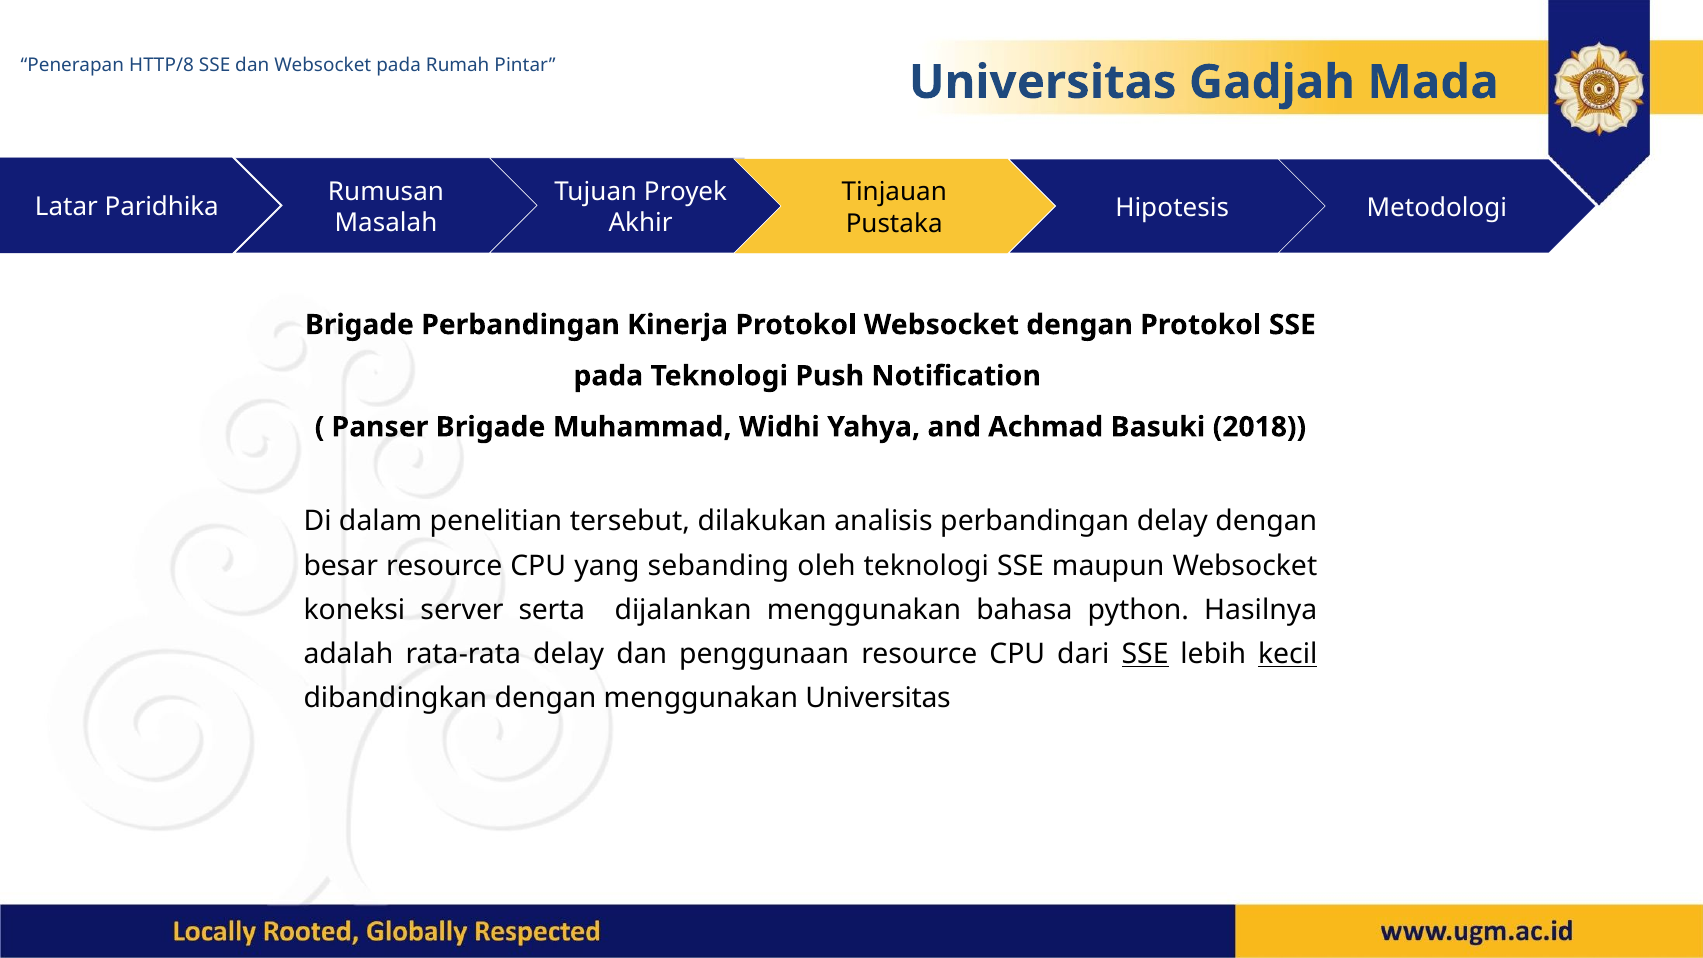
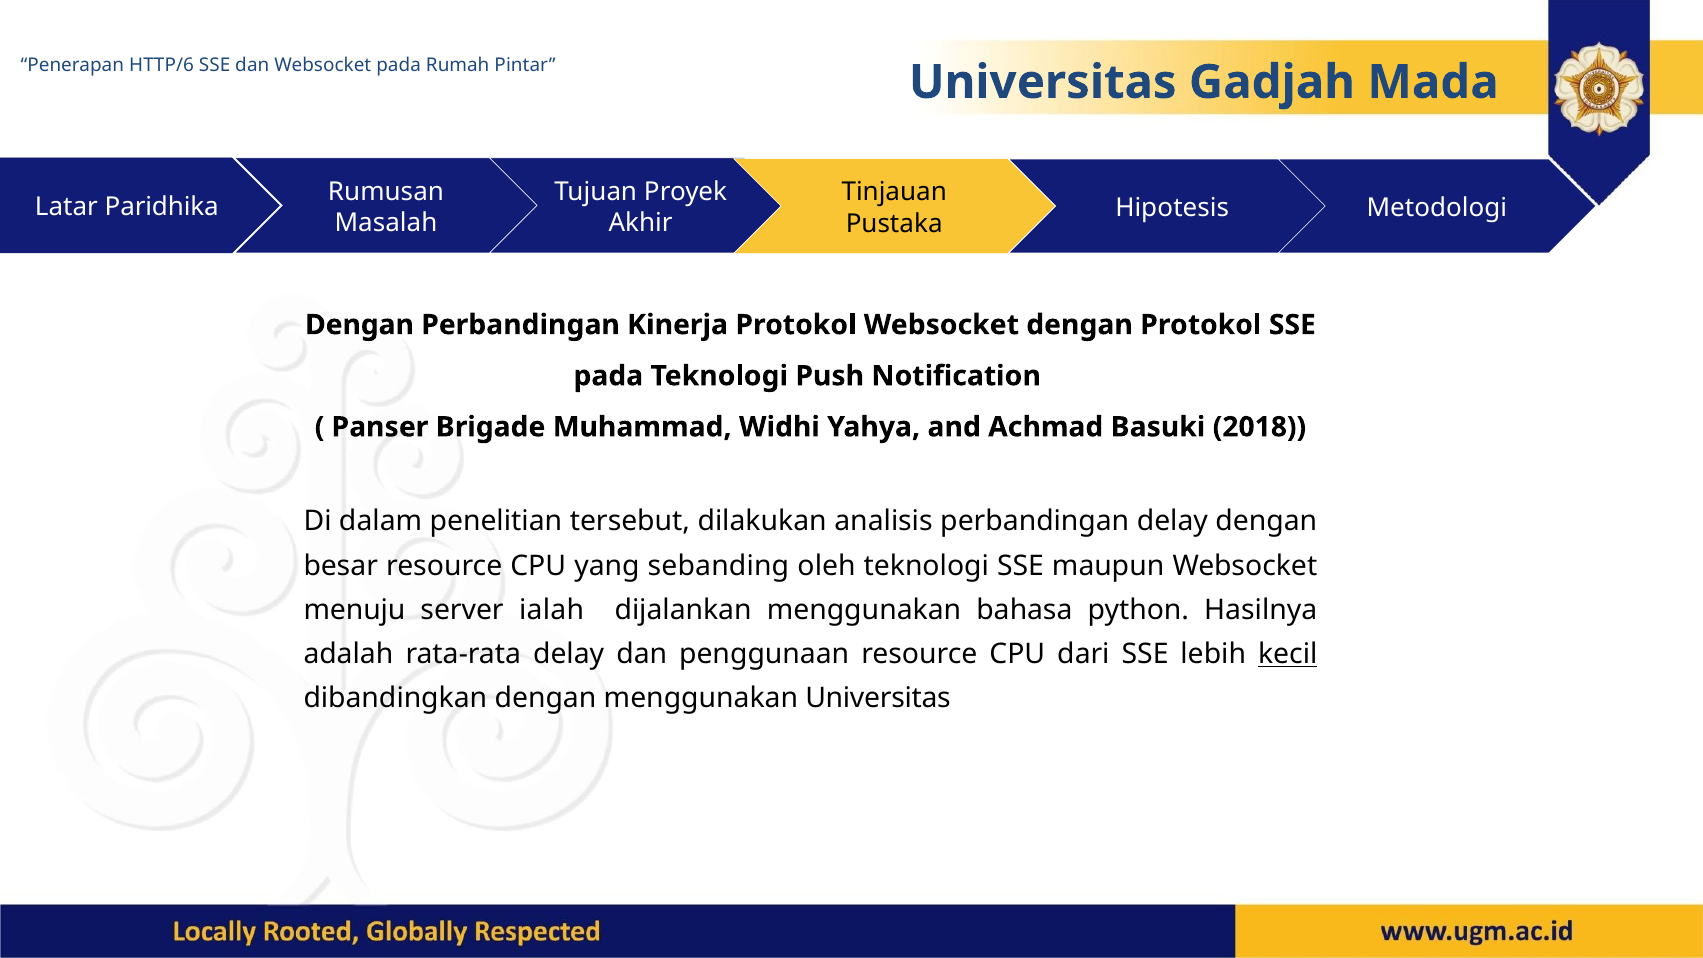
HTTP/8: HTTP/8 -> HTTP/6 (162, 66)
Brigade: Brigade -> Dengan (359, 325)
koneksi: koneksi -> menuju (354, 610)
serta: serta -> ialah (552, 610)
SSE underline: present -> none (1145, 654)
